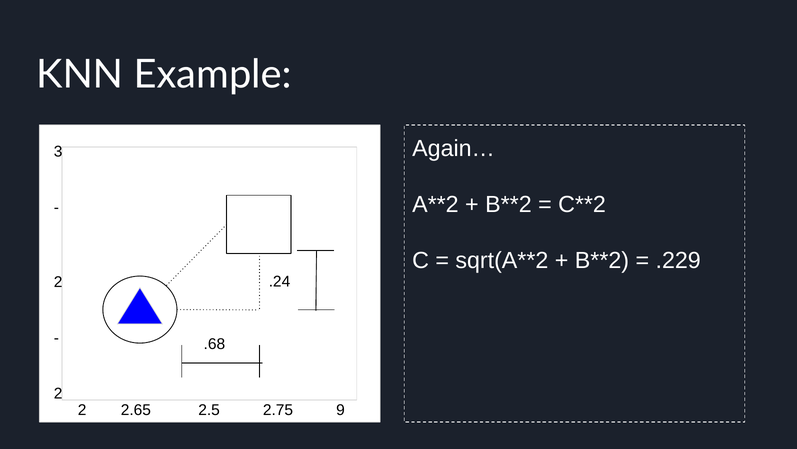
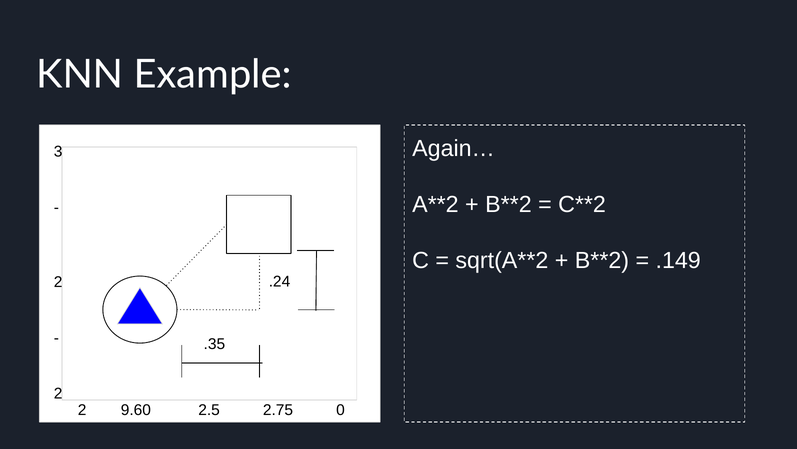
.229: .229 -> .149 (678, 260)
.68: .68 -> .35 (214, 344)
2.65: 2.65 -> 9.60 (136, 410)
9: 9 -> 0 (340, 410)
